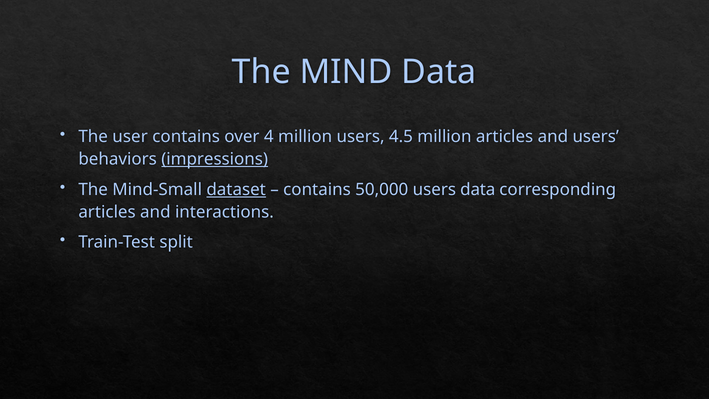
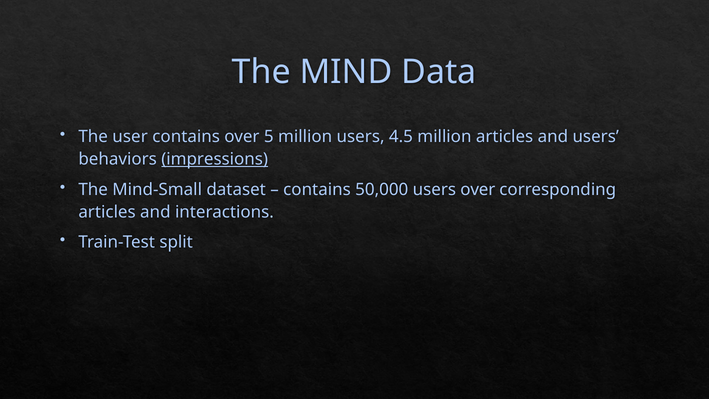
4: 4 -> 5 (269, 137)
dataset underline: present -> none (236, 189)
users data: data -> over (478, 189)
